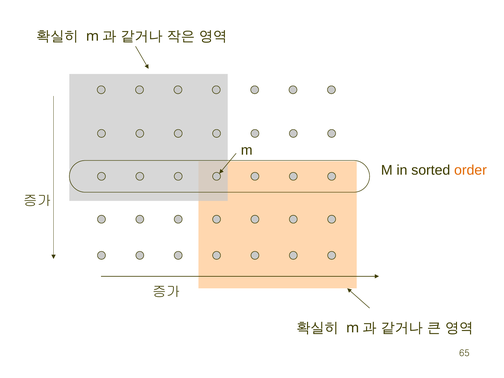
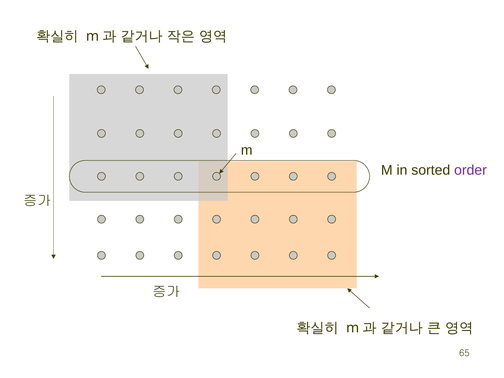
order colour: orange -> purple (470, 170)
